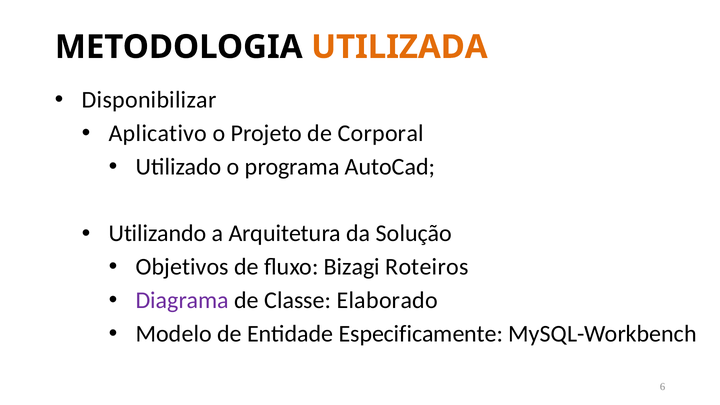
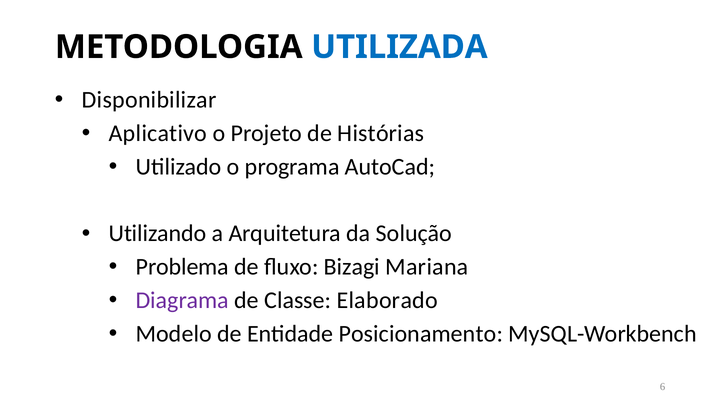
UTILIZADA colour: orange -> blue (399, 47)
Corporal: Corporal -> Histórias (381, 133)
Objetivos: Objetivos -> Problema (182, 267)
Roteiros: Roteiros -> Mariana (427, 267)
Especificamente: Especificamente -> Posicionamento (421, 334)
